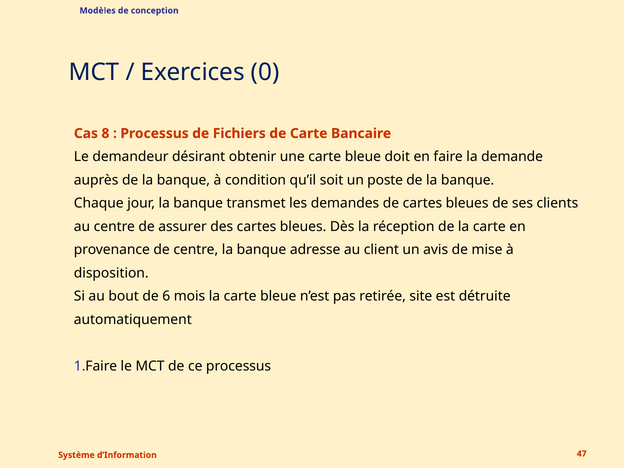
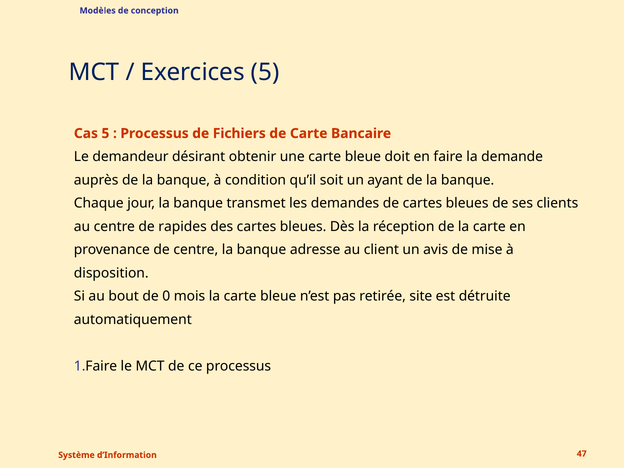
Exercices 0: 0 -> 5 (265, 72)
Cas 8: 8 -> 5 (105, 133)
poste: poste -> ayant (385, 180)
assurer: assurer -> rapides (183, 227)
6: 6 -> 0 (166, 296)
